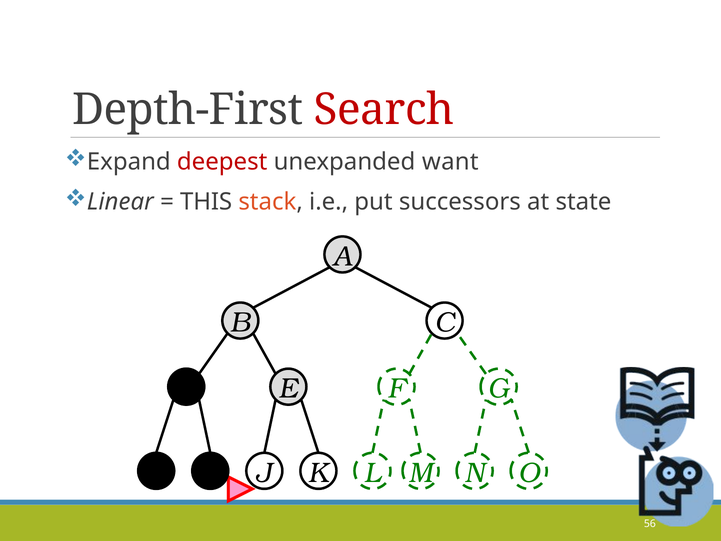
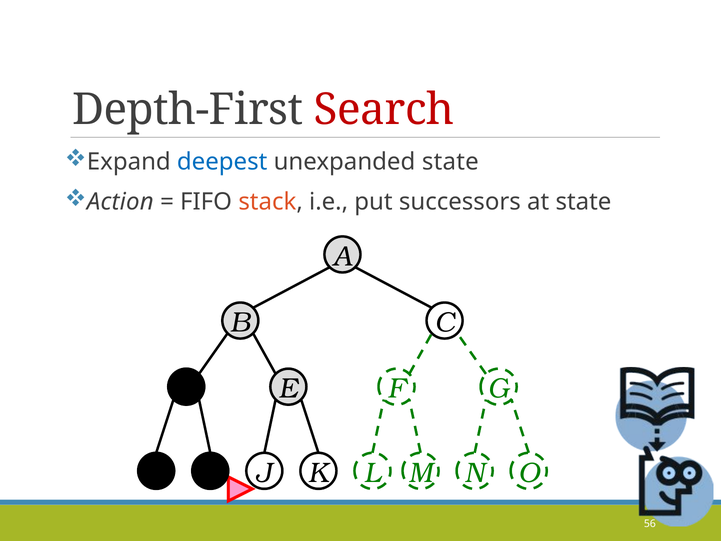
deepest colour: red -> blue (222, 162)
unexpanded want: want -> state (450, 162)
Linear: Linear -> Action (120, 202)
THIS: THIS -> FIFO (206, 202)
